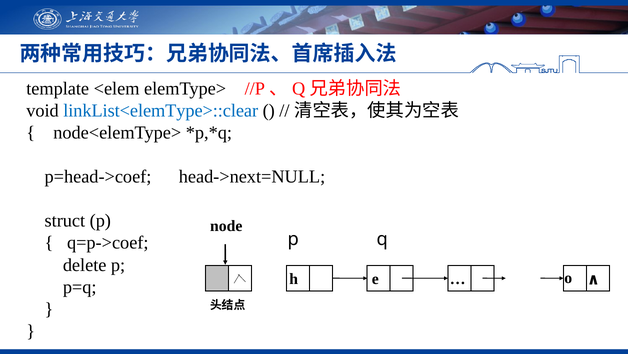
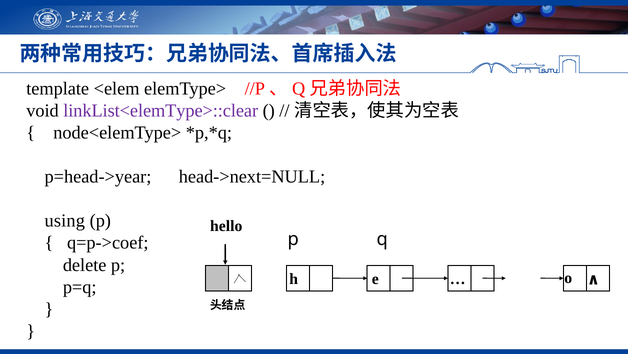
linkList<elemType>::clear colour: blue -> purple (161, 110)
p=head->coef: p=head->coef -> p=head->year (98, 176)
struct: struct -> using (65, 220)
node: node -> hello (226, 226)
